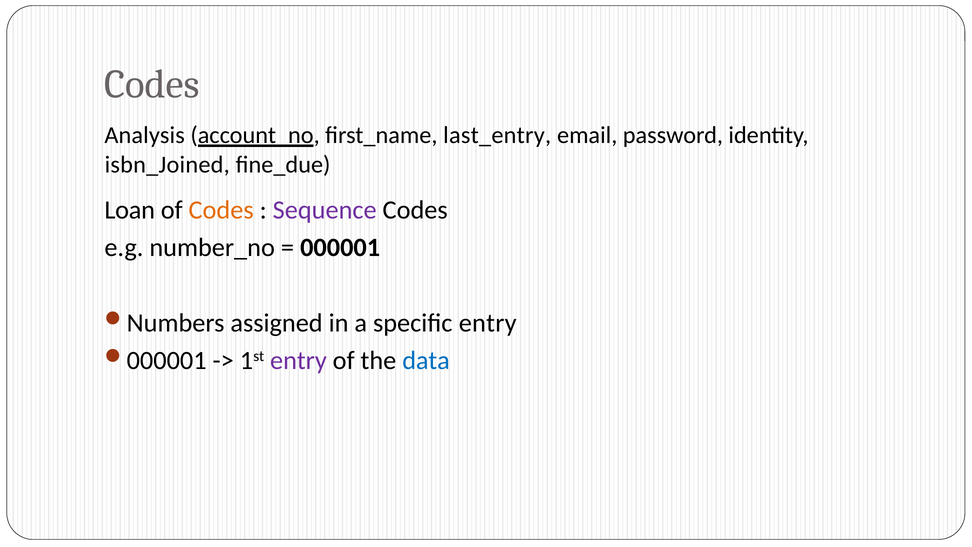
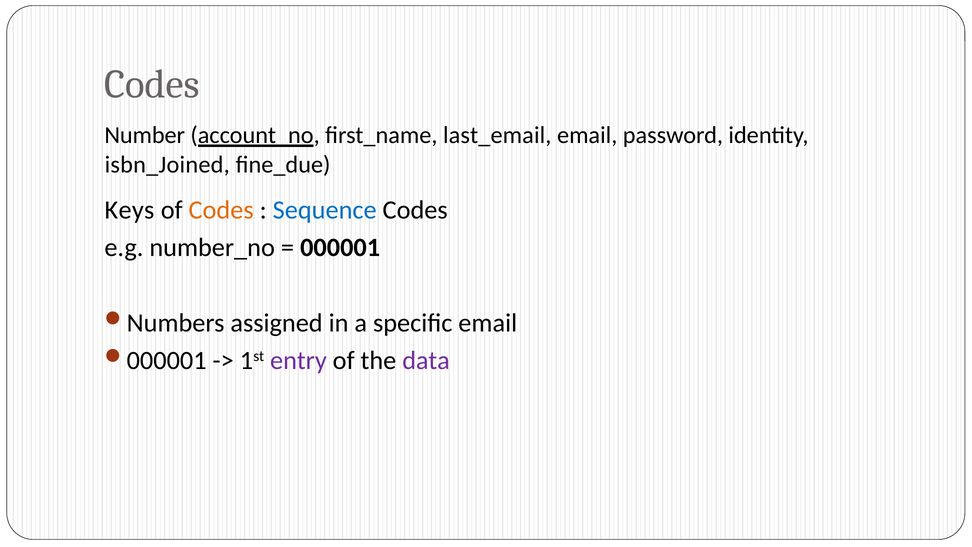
Analysis: Analysis -> Number (145, 135)
last_entry: last_entry -> last_email (497, 135)
Loan: Loan -> Keys (129, 210)
Sequence colour: purple -> blue (325, 210)
specific entry: entry -> email (488, 323)
data colour: blue -> purple (426, 360)
